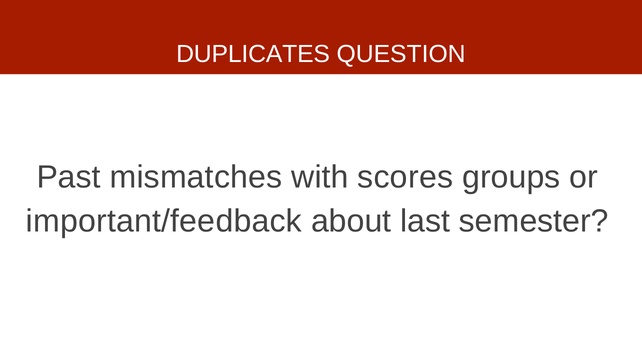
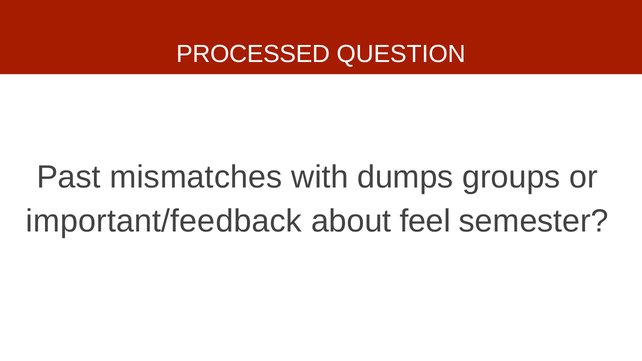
DUPLICATES: DUPLICATES -> PROCESSED (253, 54)
scores: scores -> dumps (405, 177)
last: last -> feel (425, 221)
